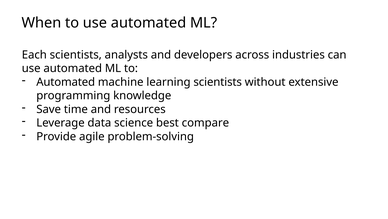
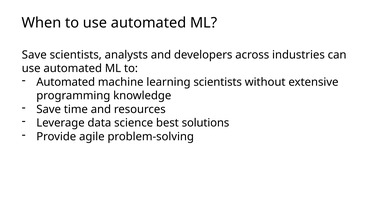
Each: Each -> Save (34, 55)
compare: compare -> solutions (205, 123)
